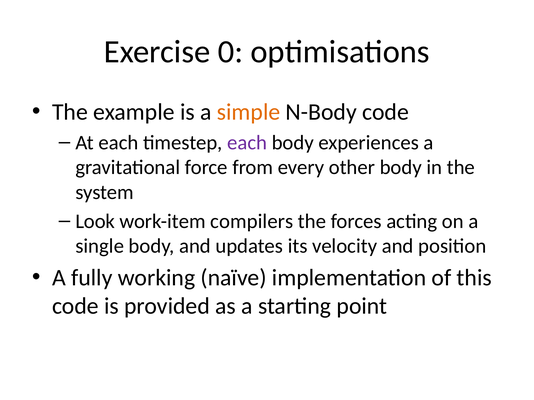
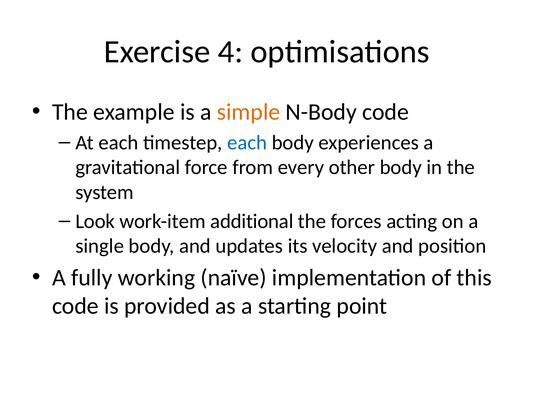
0: 0 -> 4 (230, 52)
each colour: purple -> blue (247, 143)
compilers: compilers -> additional (252, 221)
